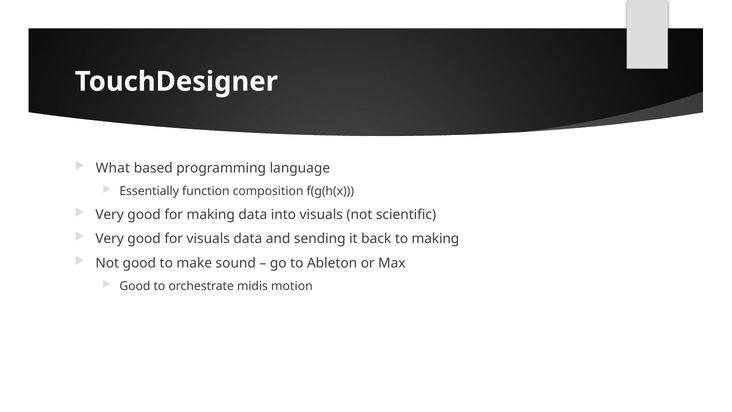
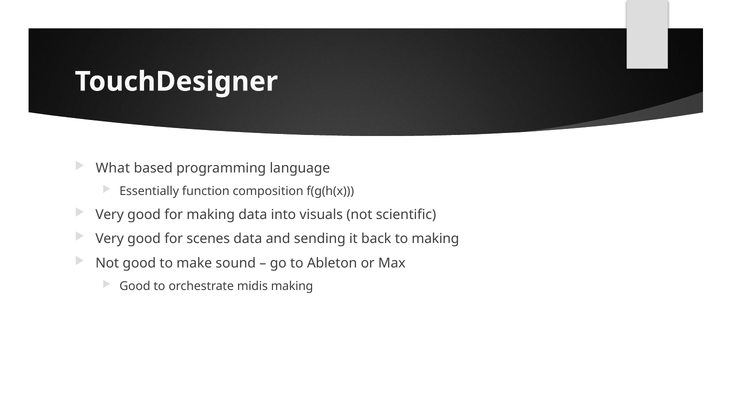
for visuals: visuals -> scenes (208, 239)
midis motion: motion -> making (292, 286)
